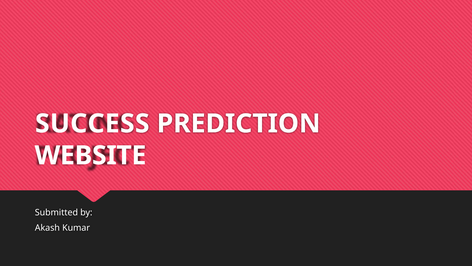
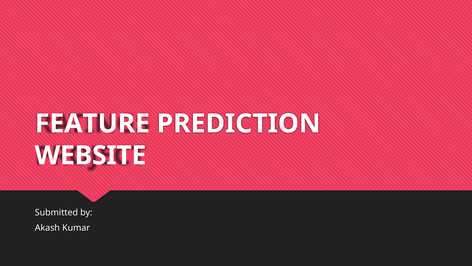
SUCCESS: SUCCESS -> FEATURE (92, 123)
